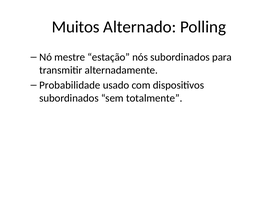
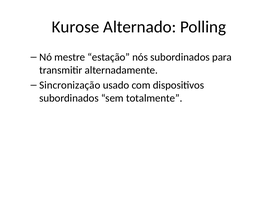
Muitos: Muitos -> Kurose (76, 27)
Probabilidade: Probabilidade -> Sincronização (70, 85)
